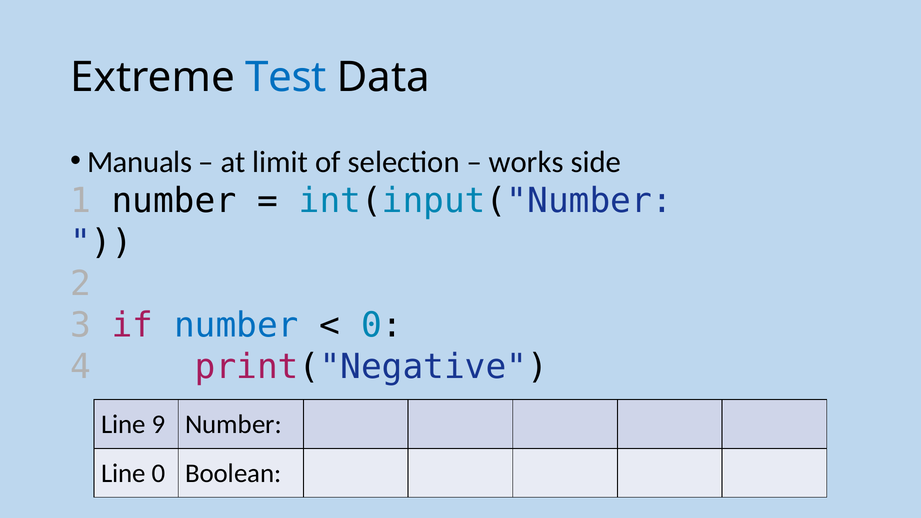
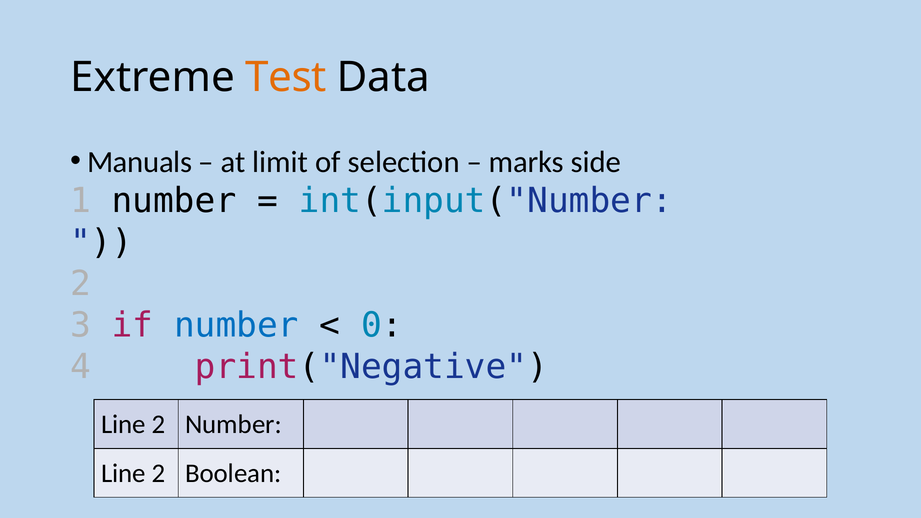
Test colour: blue -> orange (286, 77)
works: works -> marks (526, 162)
9: 9 -> 2 (159, 424)
0: 0 -> 2 (159, 473)
